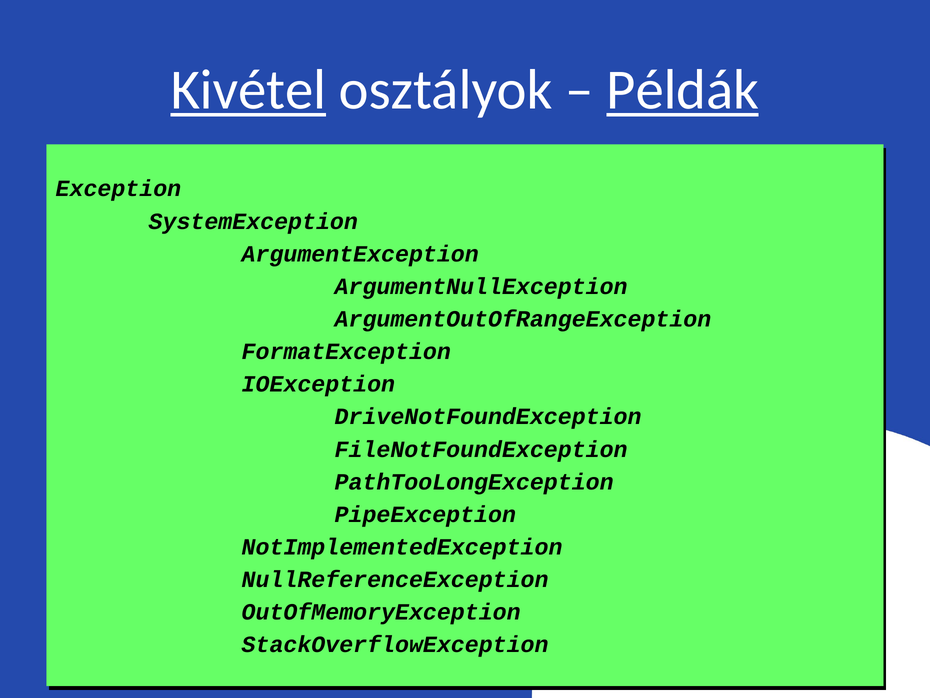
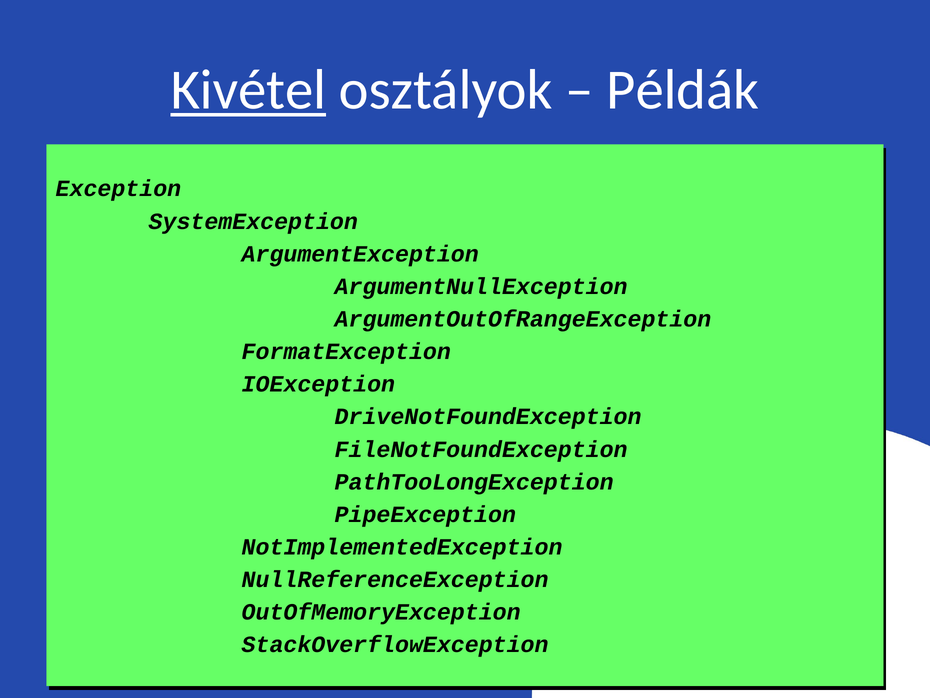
Példák underline: present -> none (683, 90)
